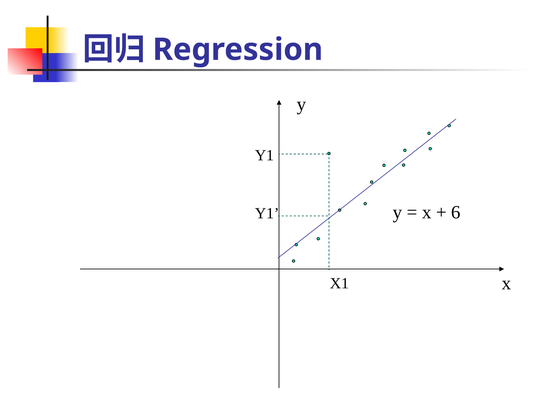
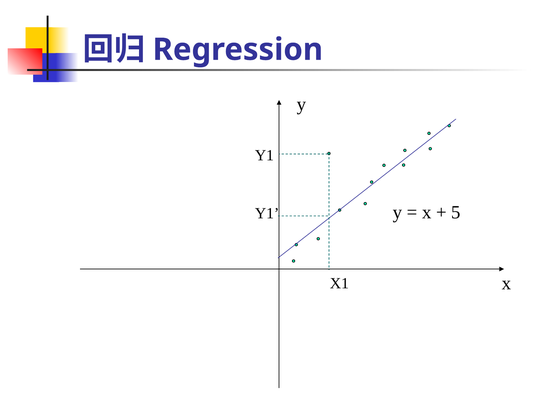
6: 6 -> 5 (456, 212)
